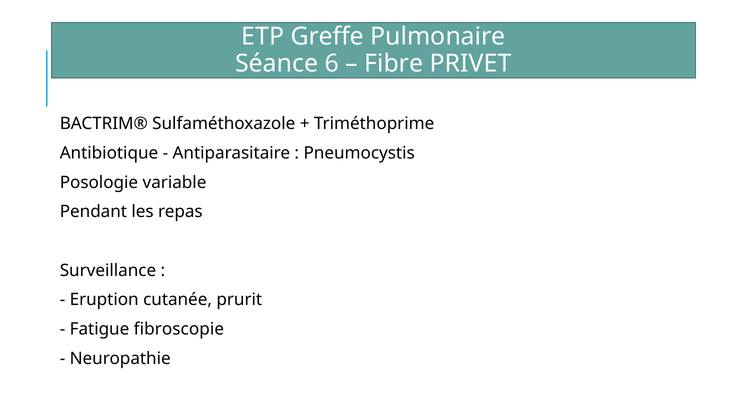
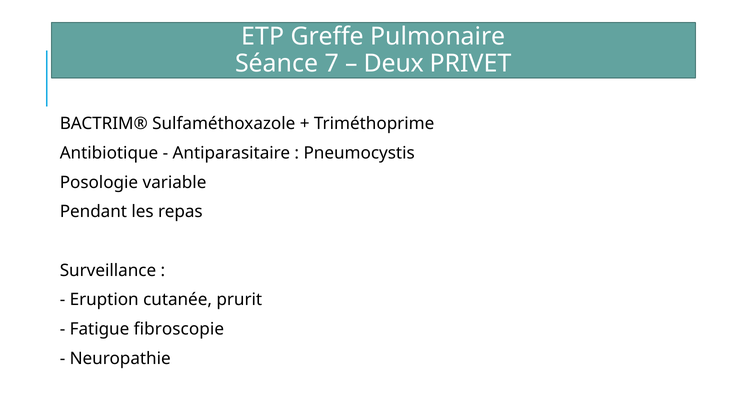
6: 6 -> 7 (332, 64)
Fibre: Fibre -> Deux (394, 64)
